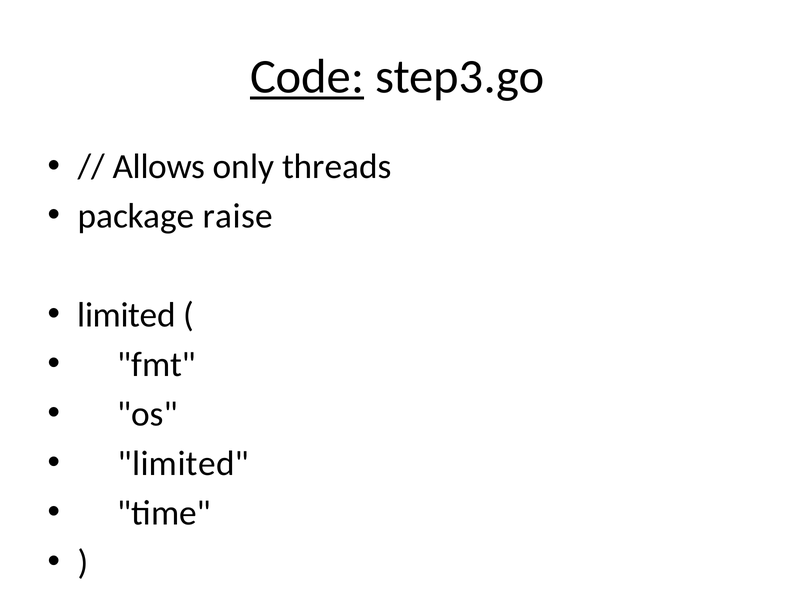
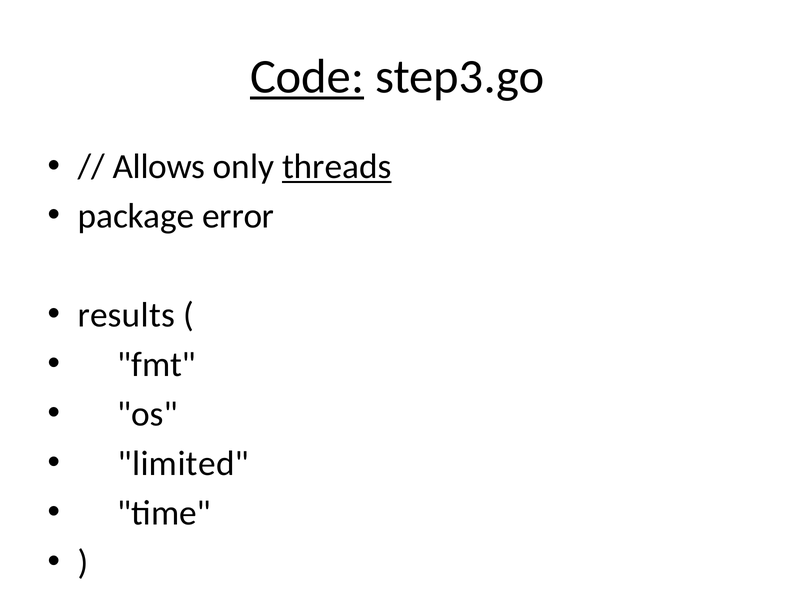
threads underline: none -> present (337, 167)
raise: raise -> error (238, 216)
limited: limited -> results (126, 315)
